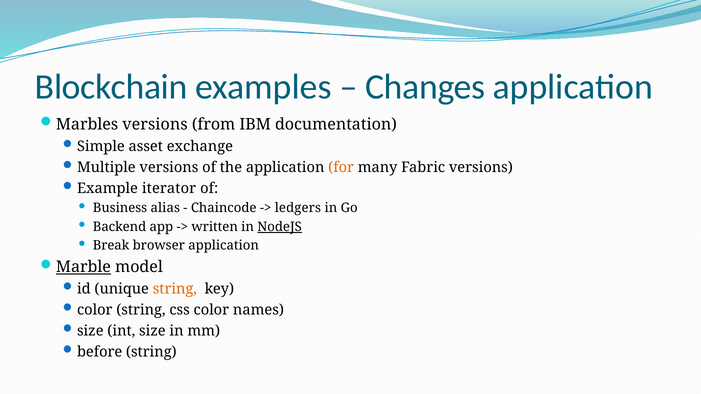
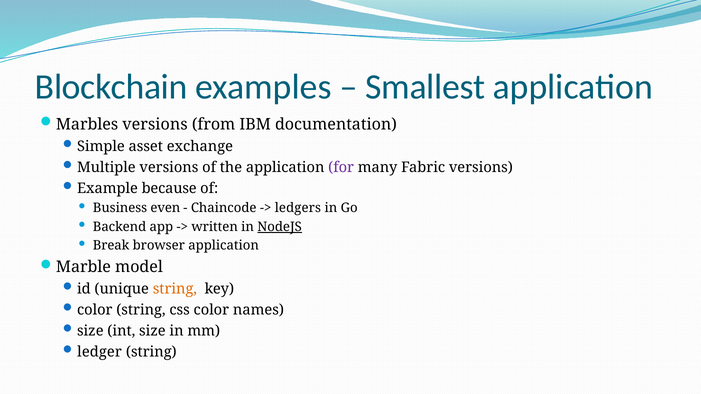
Changes: Changes -> Smallest (425, 87)
for colour: orange -> purple (341, 167)
iterator: iterator -> because (169, 188)
alias: alias -> even (165, 208)
Marble underline: present -> none (83, 267)
before: before -> ledger (100, 352)
